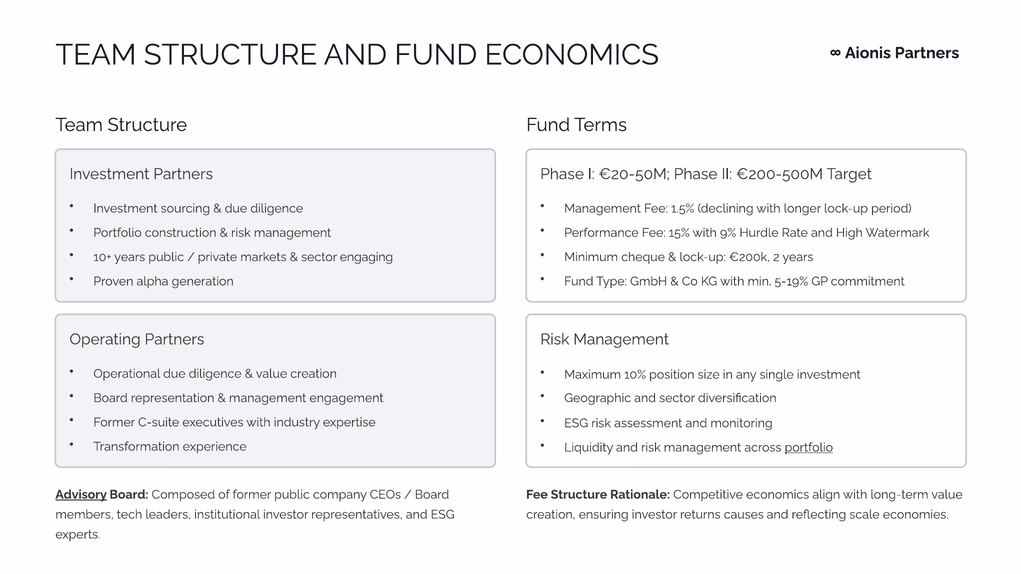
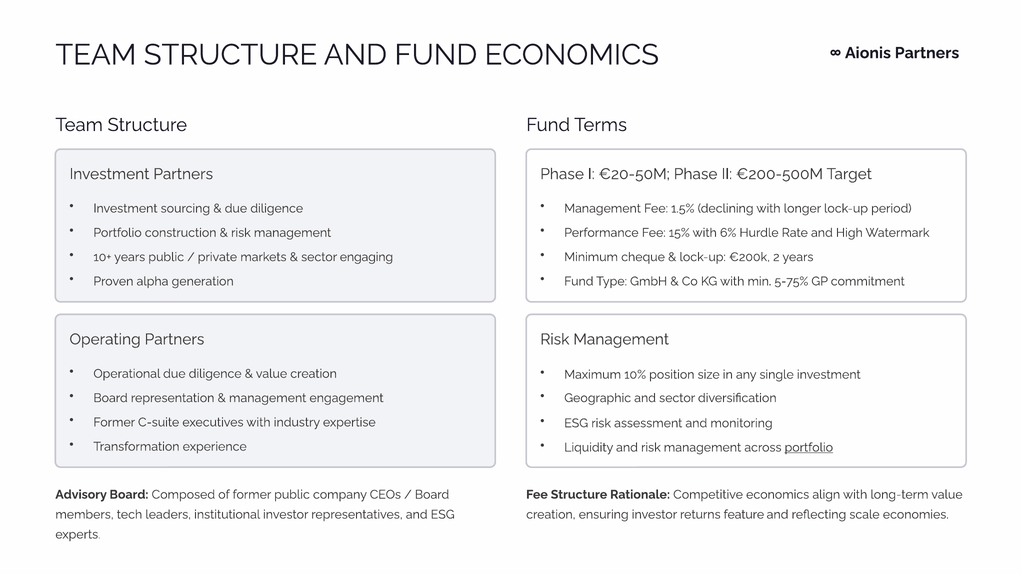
9%: 9% -> 6% (728, 233)
5-19%: 5-19% -> 5-75% (791, 281)
Advisory underline: present -> none (81, 495)
causes: causes -> feature (744, 515)
